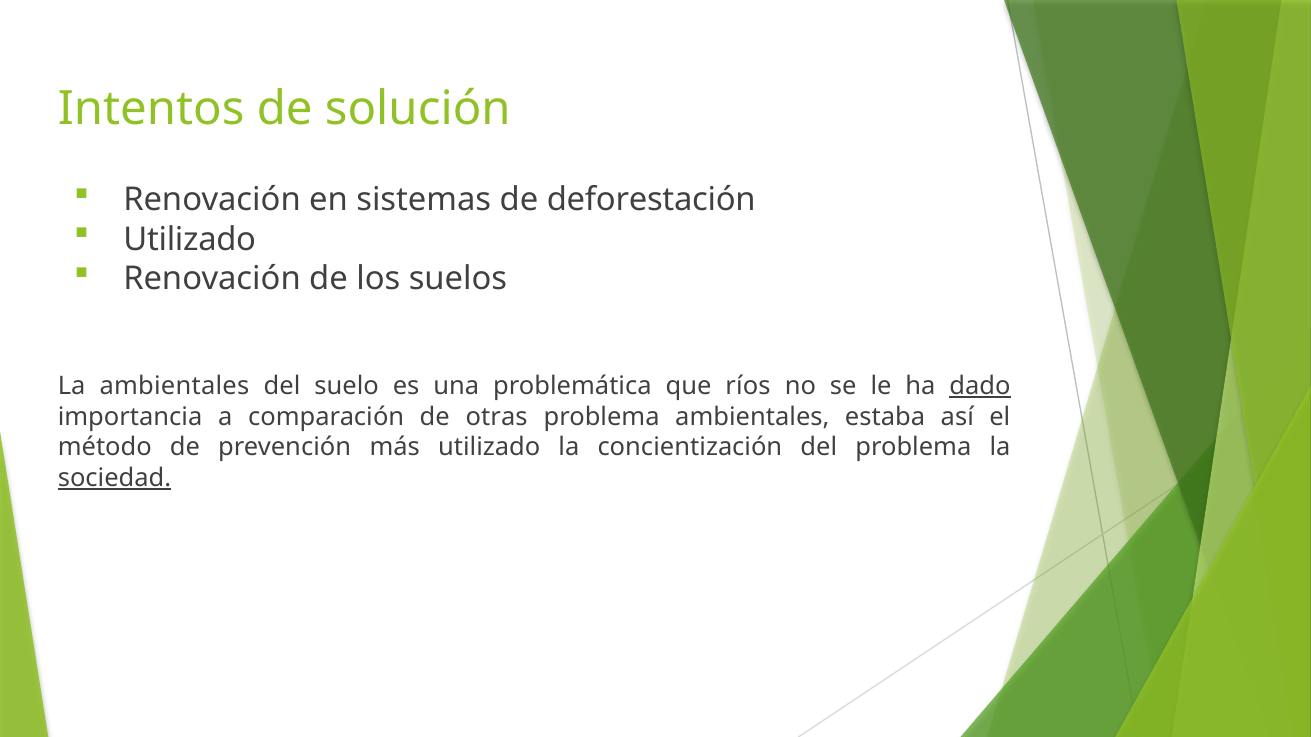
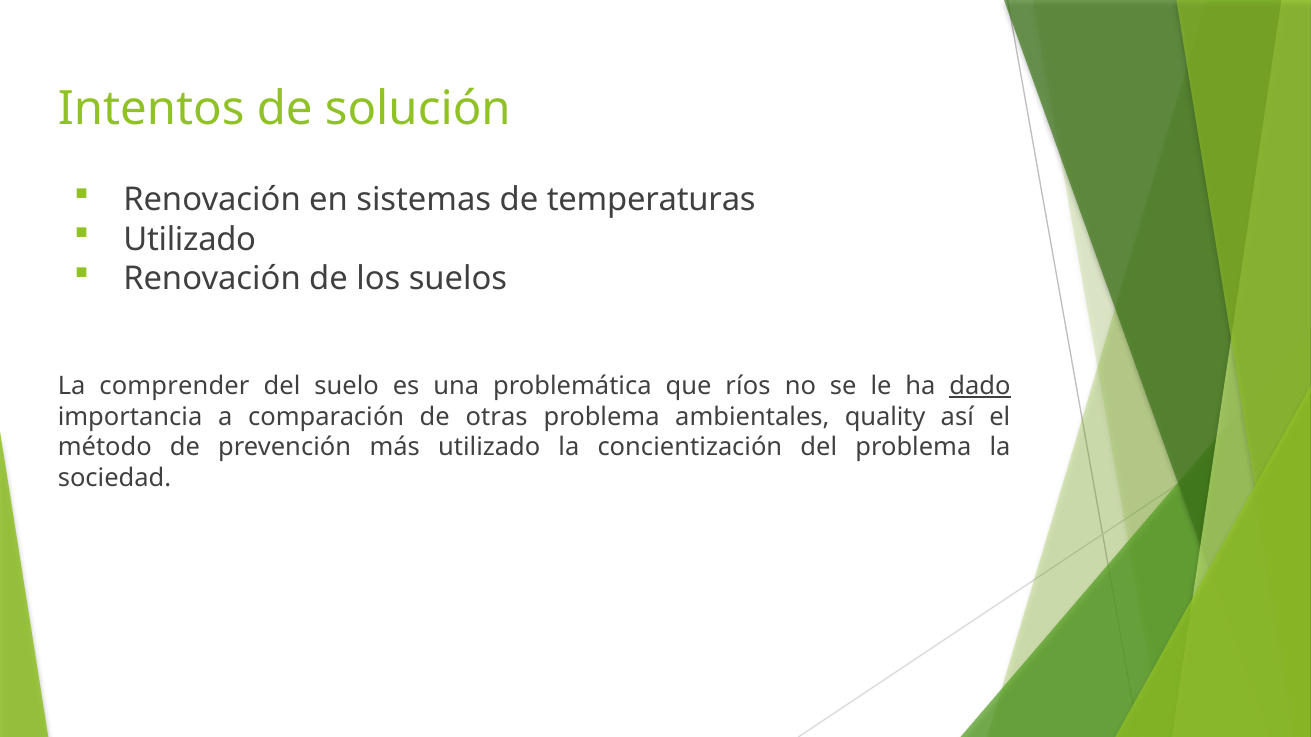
deforestación: deforestación -> temperaturas (651, 200)
La ambientales: ambientales -> comprender (174, 386)
estaba: estaba -> quality (885, 417)
sociedad underline: present -> none (114, 478)
